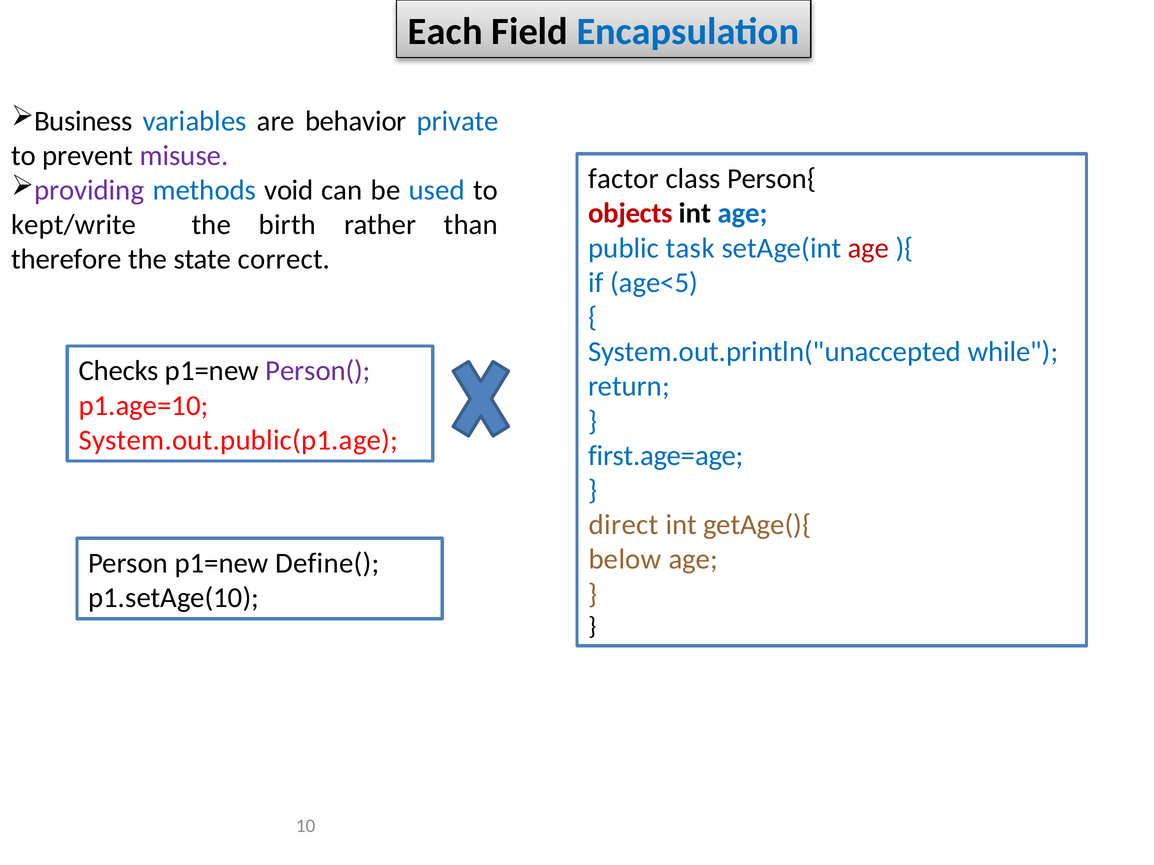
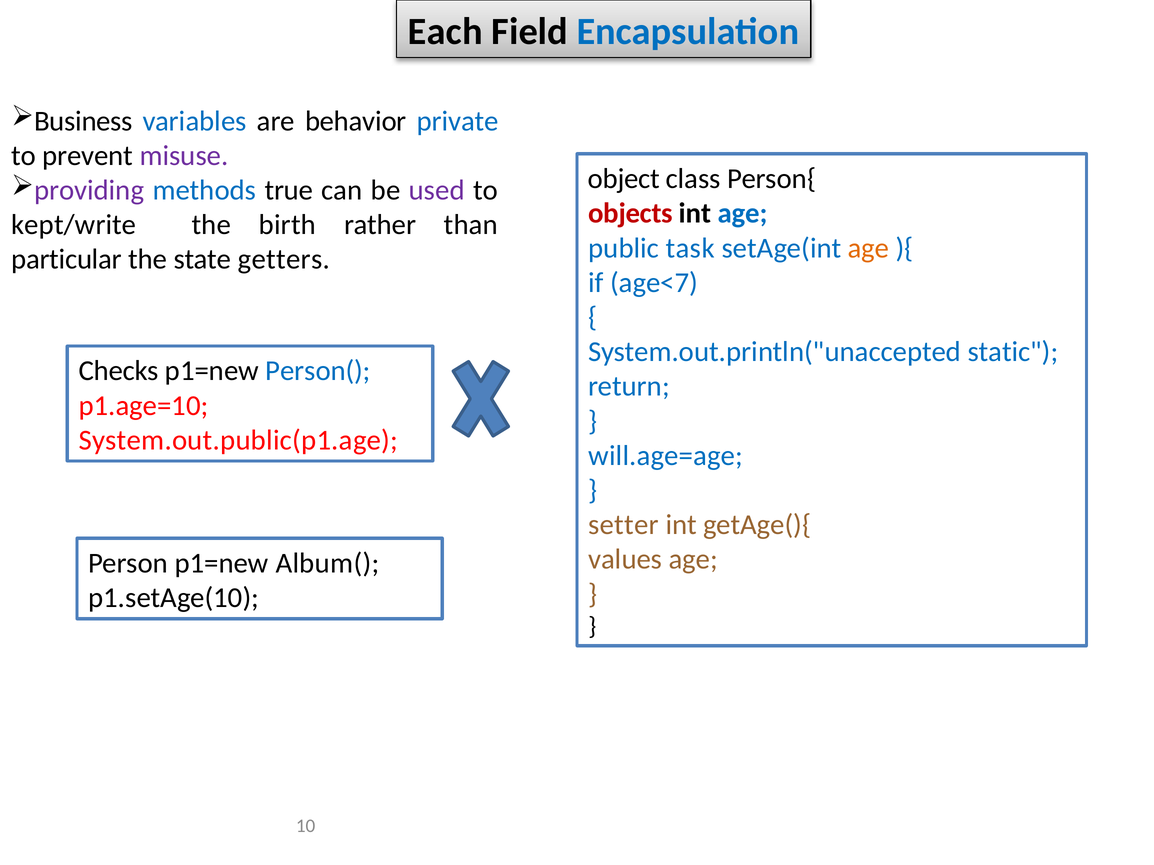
factor: factor -> object (624, 179)
void: void -> true (289, 190)
used colour: blue -> purple (437, 190)
age colour: red -> orange (868, 248)
therefore: therefore -> particular (67, 260)
correct: correct -> getters (284, 260)
age<5: age<5 -> age<7 (654, 283)
while: while -> static (1013, 352)
Person( colour: purple -> blue (318, 371)
first.age=age: first.age=age -> will.age=age (666, 456)
direct: direct -> setter (624, 525)
below: below -> values (625, 560)
Define(: Define( -> Album( (327, 563)
